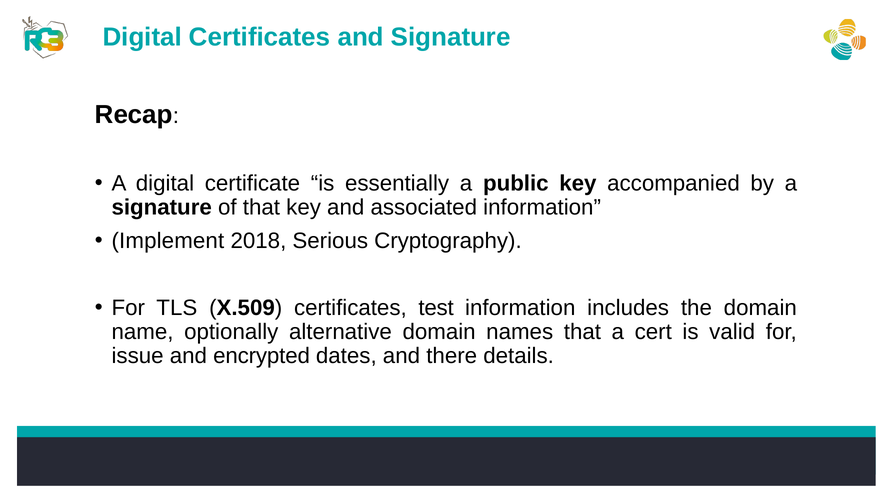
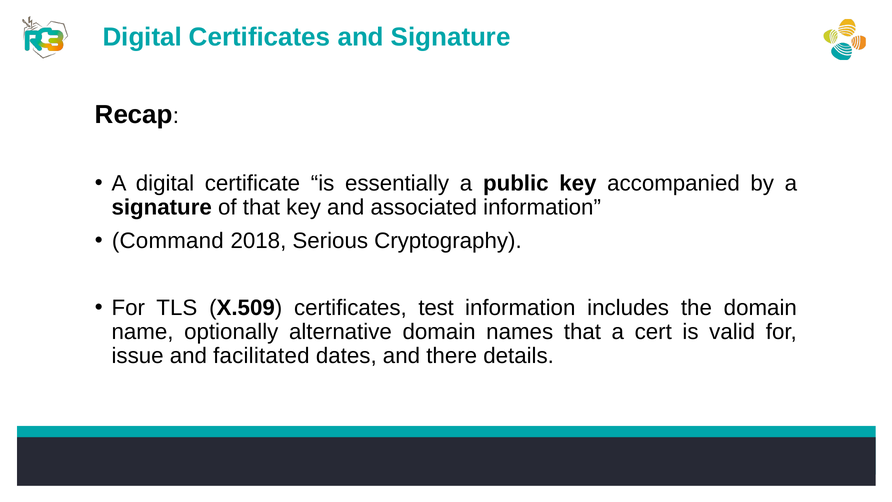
Implement: Implement -> Command (168, 241)
encrypted: encrypted -> facilitated (261, 356)
